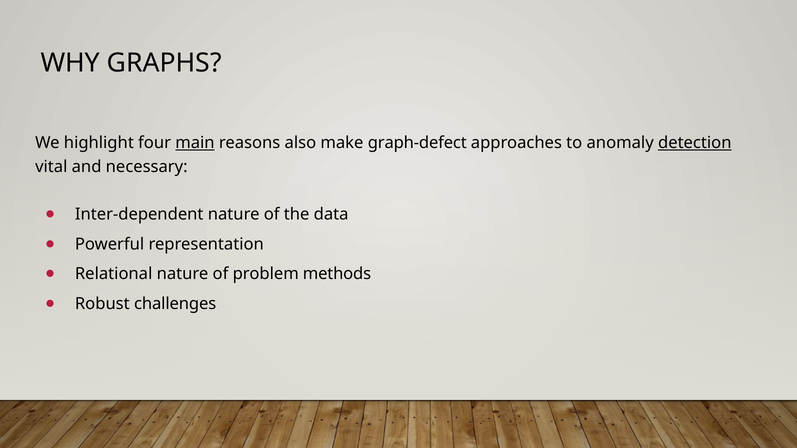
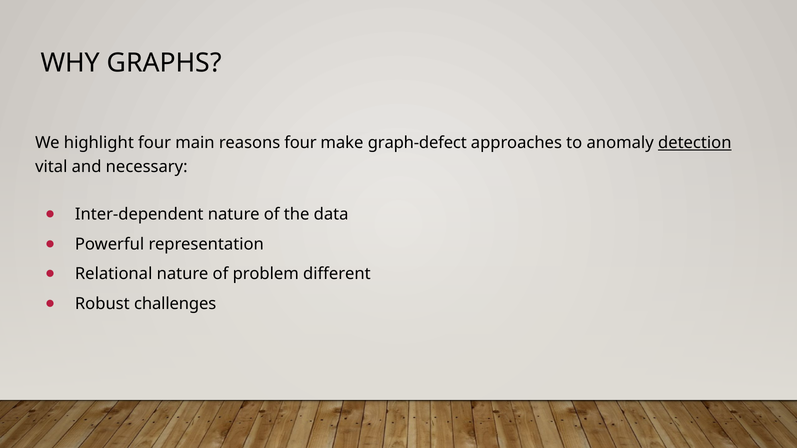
main underline: present -> none (195, 143)
reasons also: also -> four (300, 143)
methods: methods -> different (337, 274)
